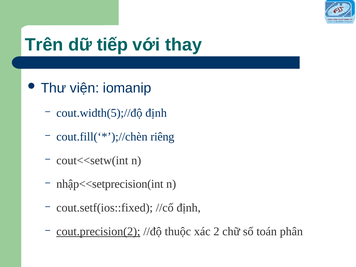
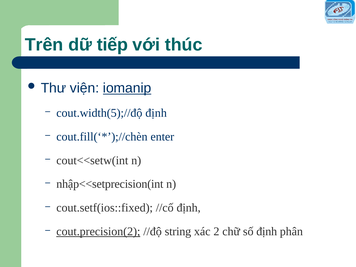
thay: thay -> thúc (184, 45)
iomanip underline: none -> present (127, 88)
riêng: riêng -> enter (162, 137)
thuộc: thuộc -> string (178, 232)
số toán: toán -> định (267, 232)
